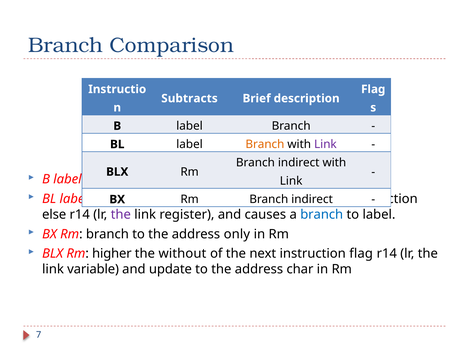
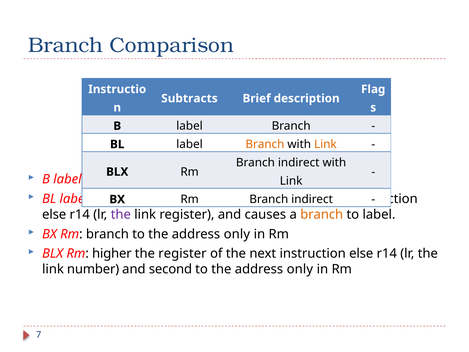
Link colour: purple -> orange (325, 144)
branch colour: blue -> orange (322, 214)
the without: without -> register (182, 254)
flag: flag -> else (361, 254)
variable: variable -> number (93, 269)
update: update -> second (170, 269)
char: char -> only (300, 269)
